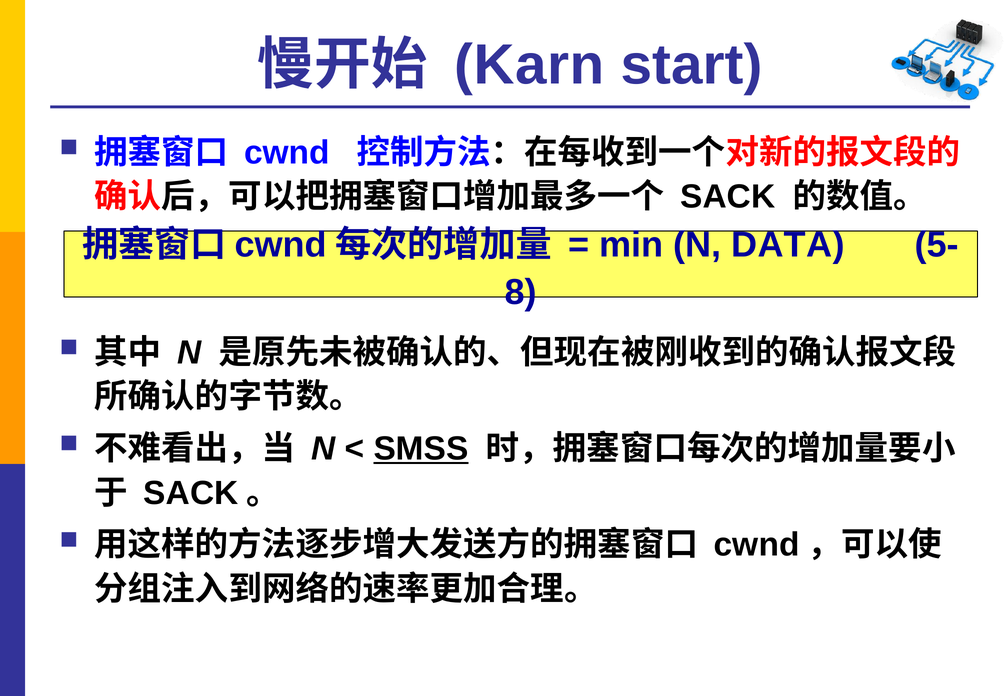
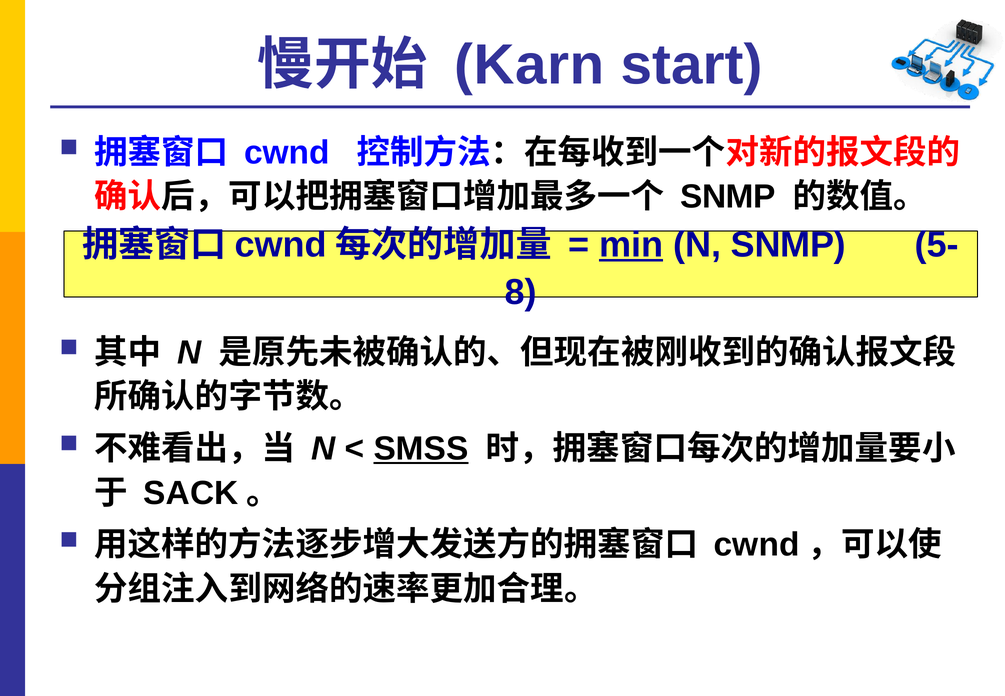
SACK: SACK -> SNMP (728, 197)
min underline: none -> present (631, 245)
N DATA: DATA -> SNMP (788, 245)
